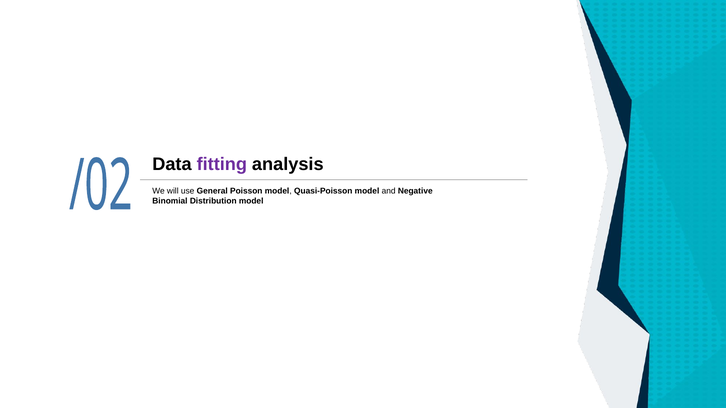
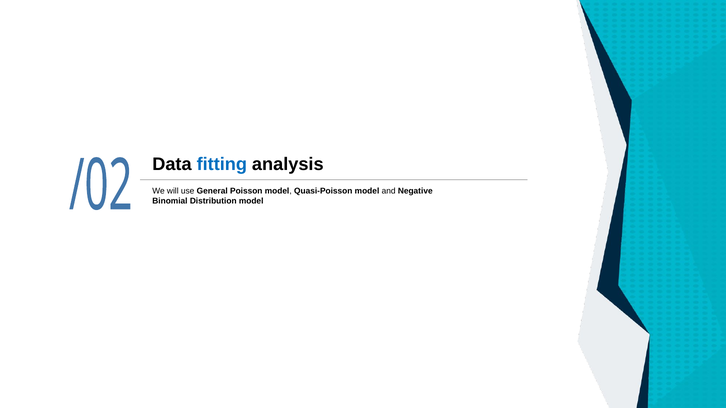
fitting colour: purple -> blue (222, 164)
